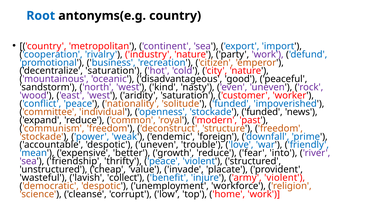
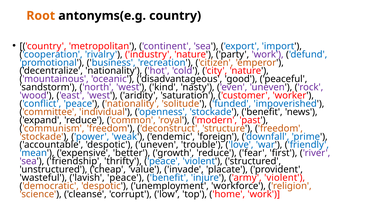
Root colour: blue -> orange (41, 16)
decentralize saturation: saturation -> nationality (114, 71)
stockade funded: funded -> benefit (262, 112)
into: into -> first (283, 153)
lavish collect: collect -> peace (126, 178)
